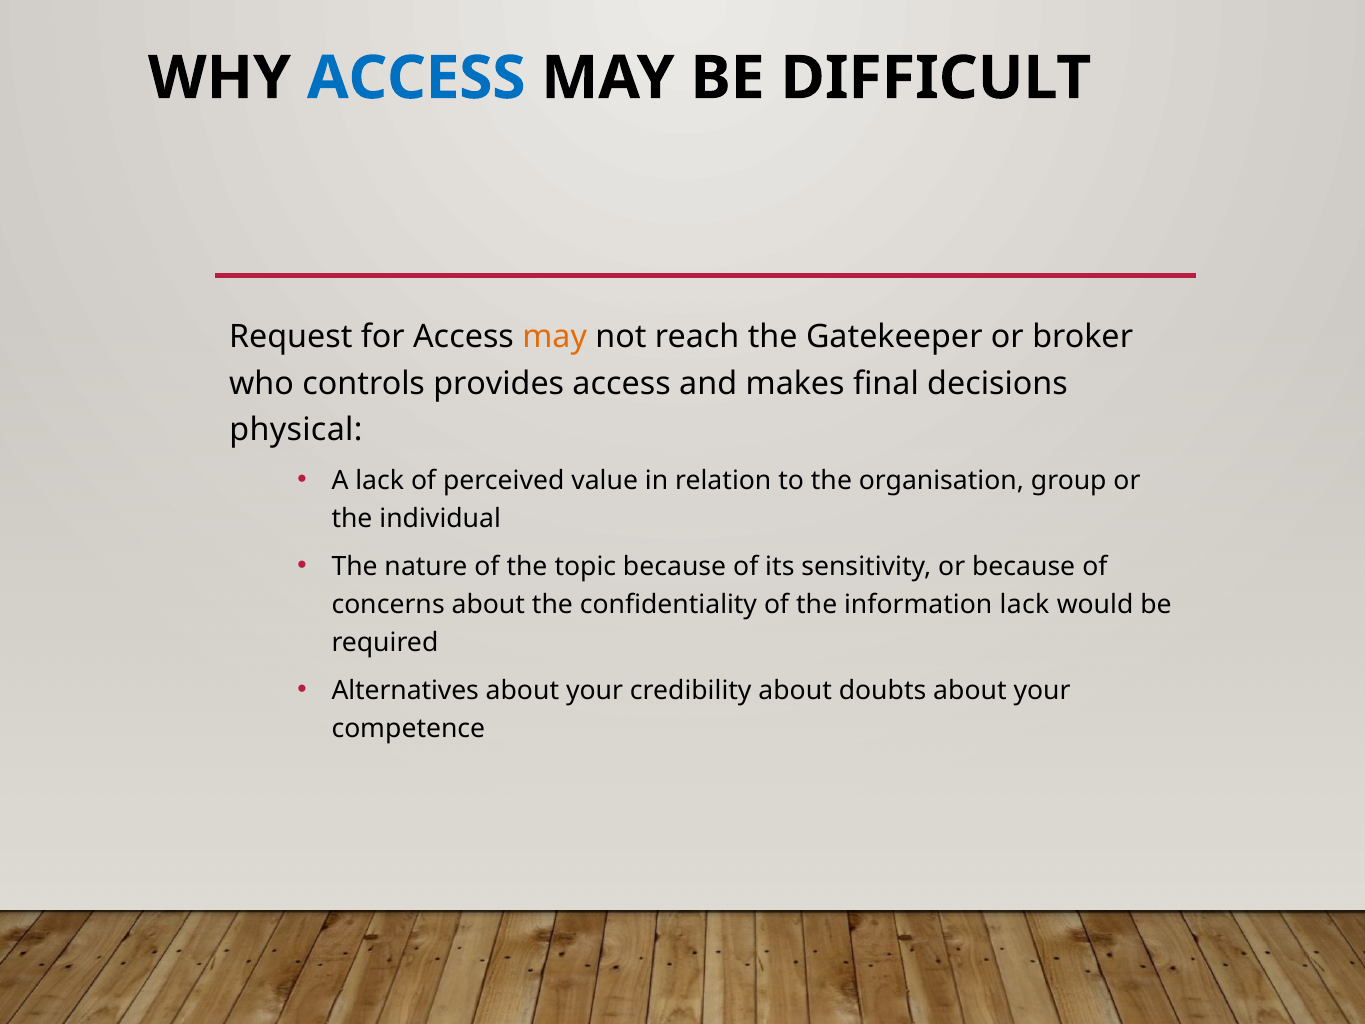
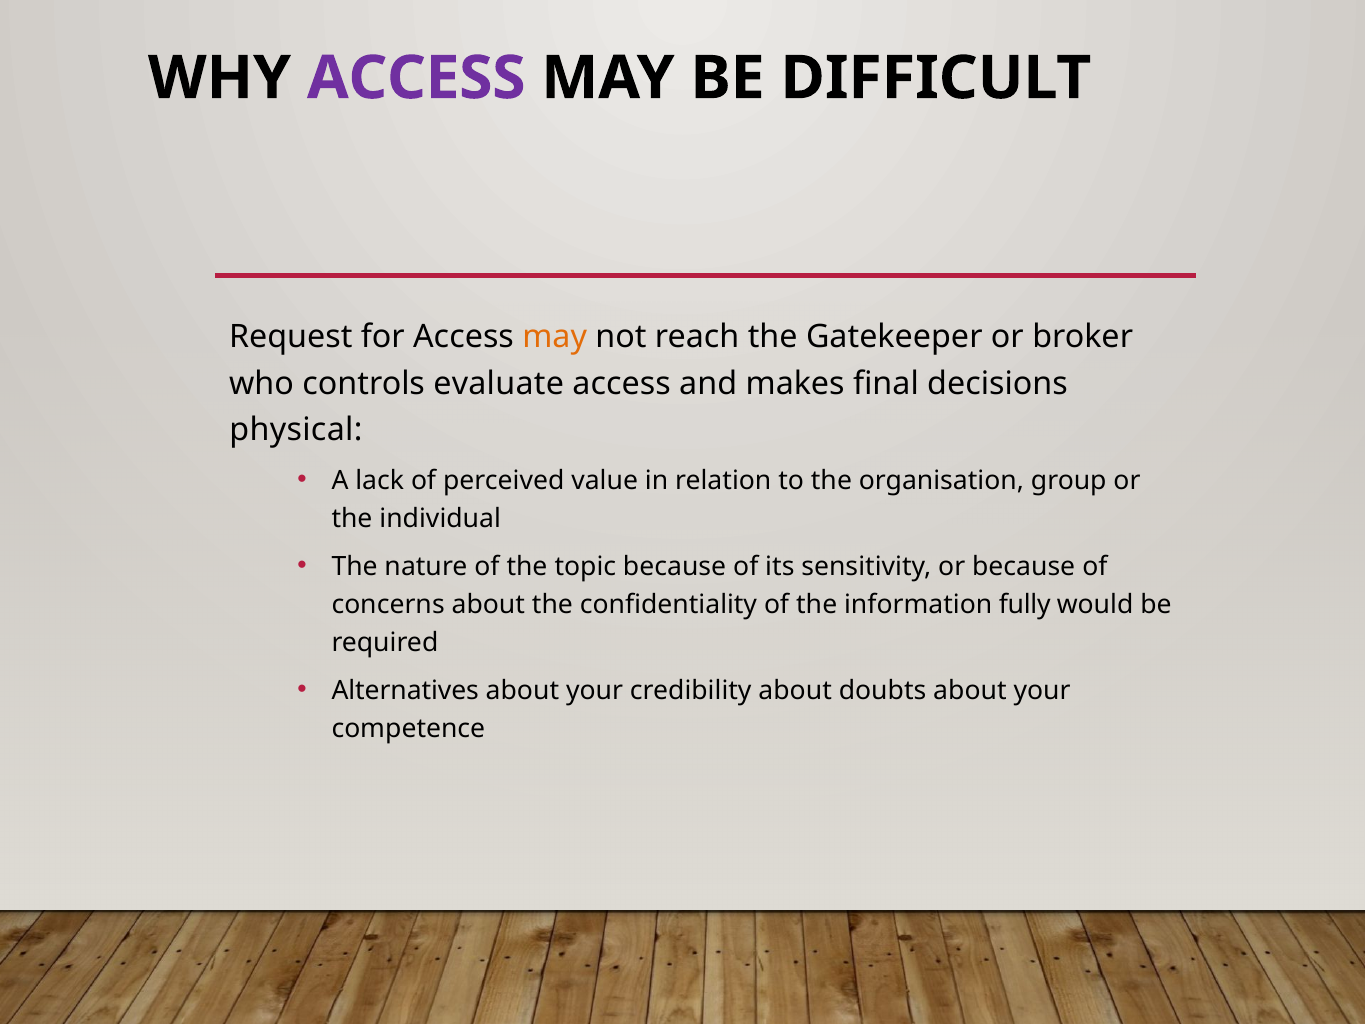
ACCESS colour: blue -> purple (416, 78)
provides: provides -> evaluate (499, 383)
information lack: lack -> fully (1025, 605)
